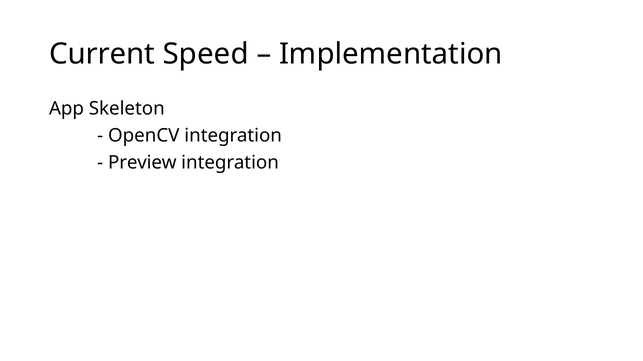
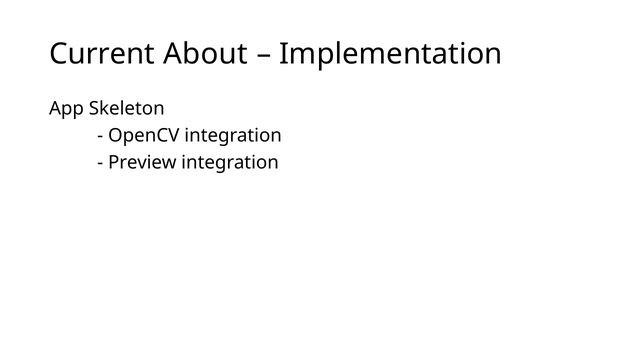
Speed: Speed -> About (206, 54)
